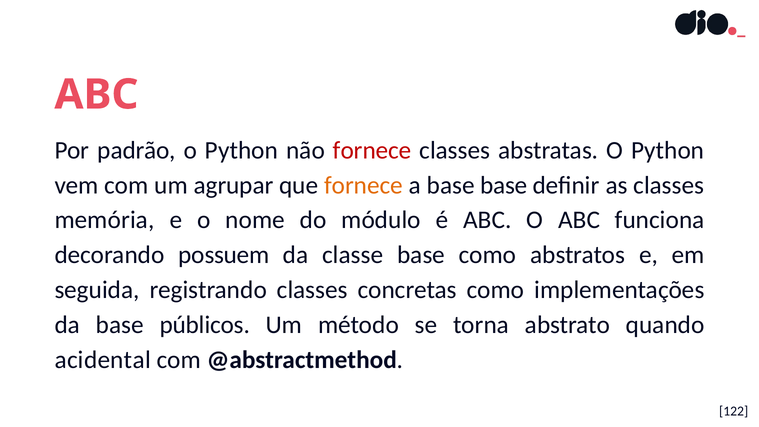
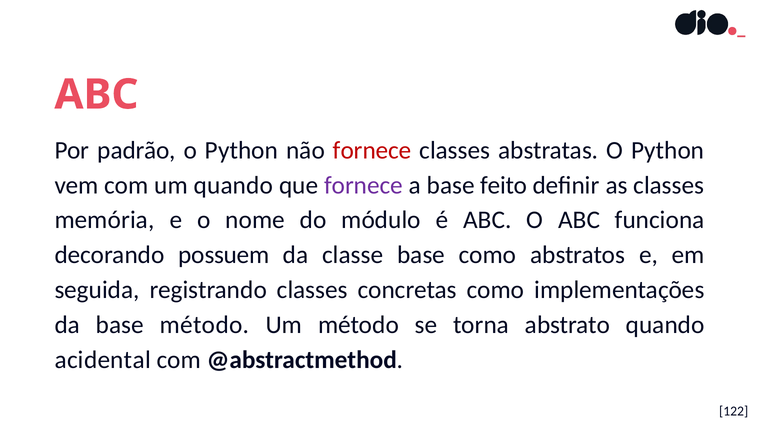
um agrupar: agrupar -> quando (234, 185)
fornece colour: orange -> purple (364, 185)
base base: base -> feito (504, 185)
base públicos: públicos -> método (205, 325)
